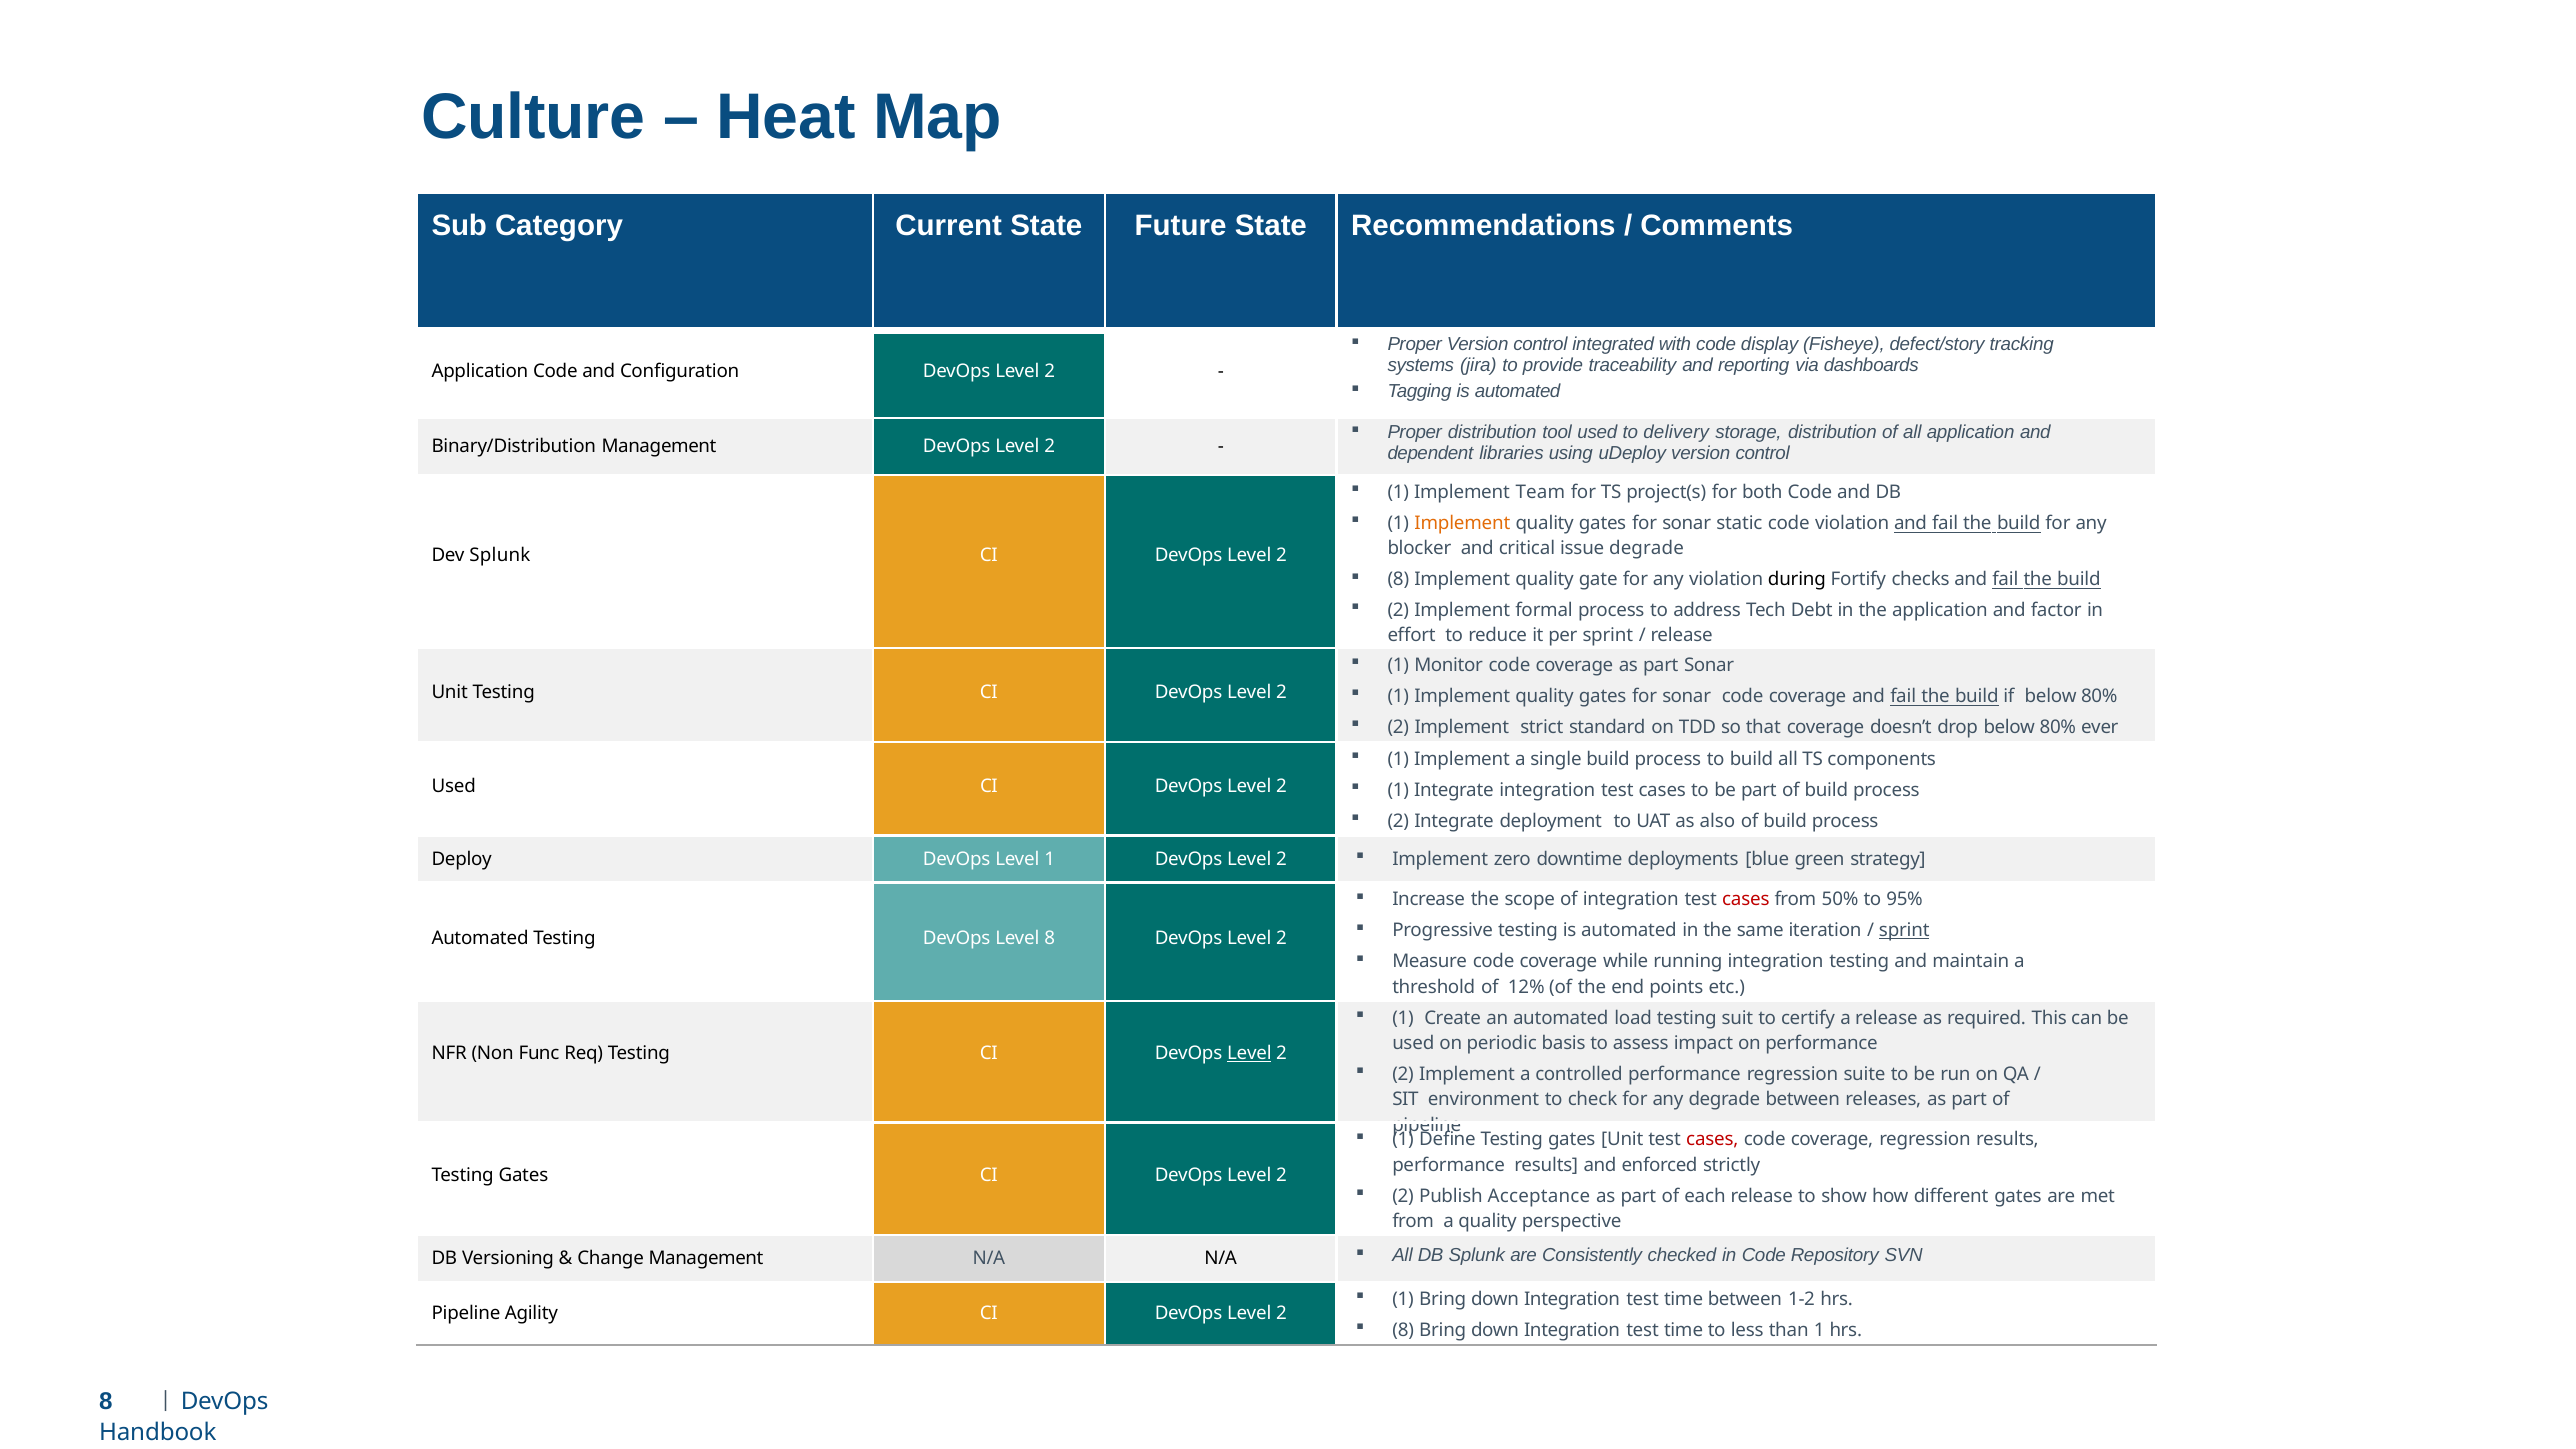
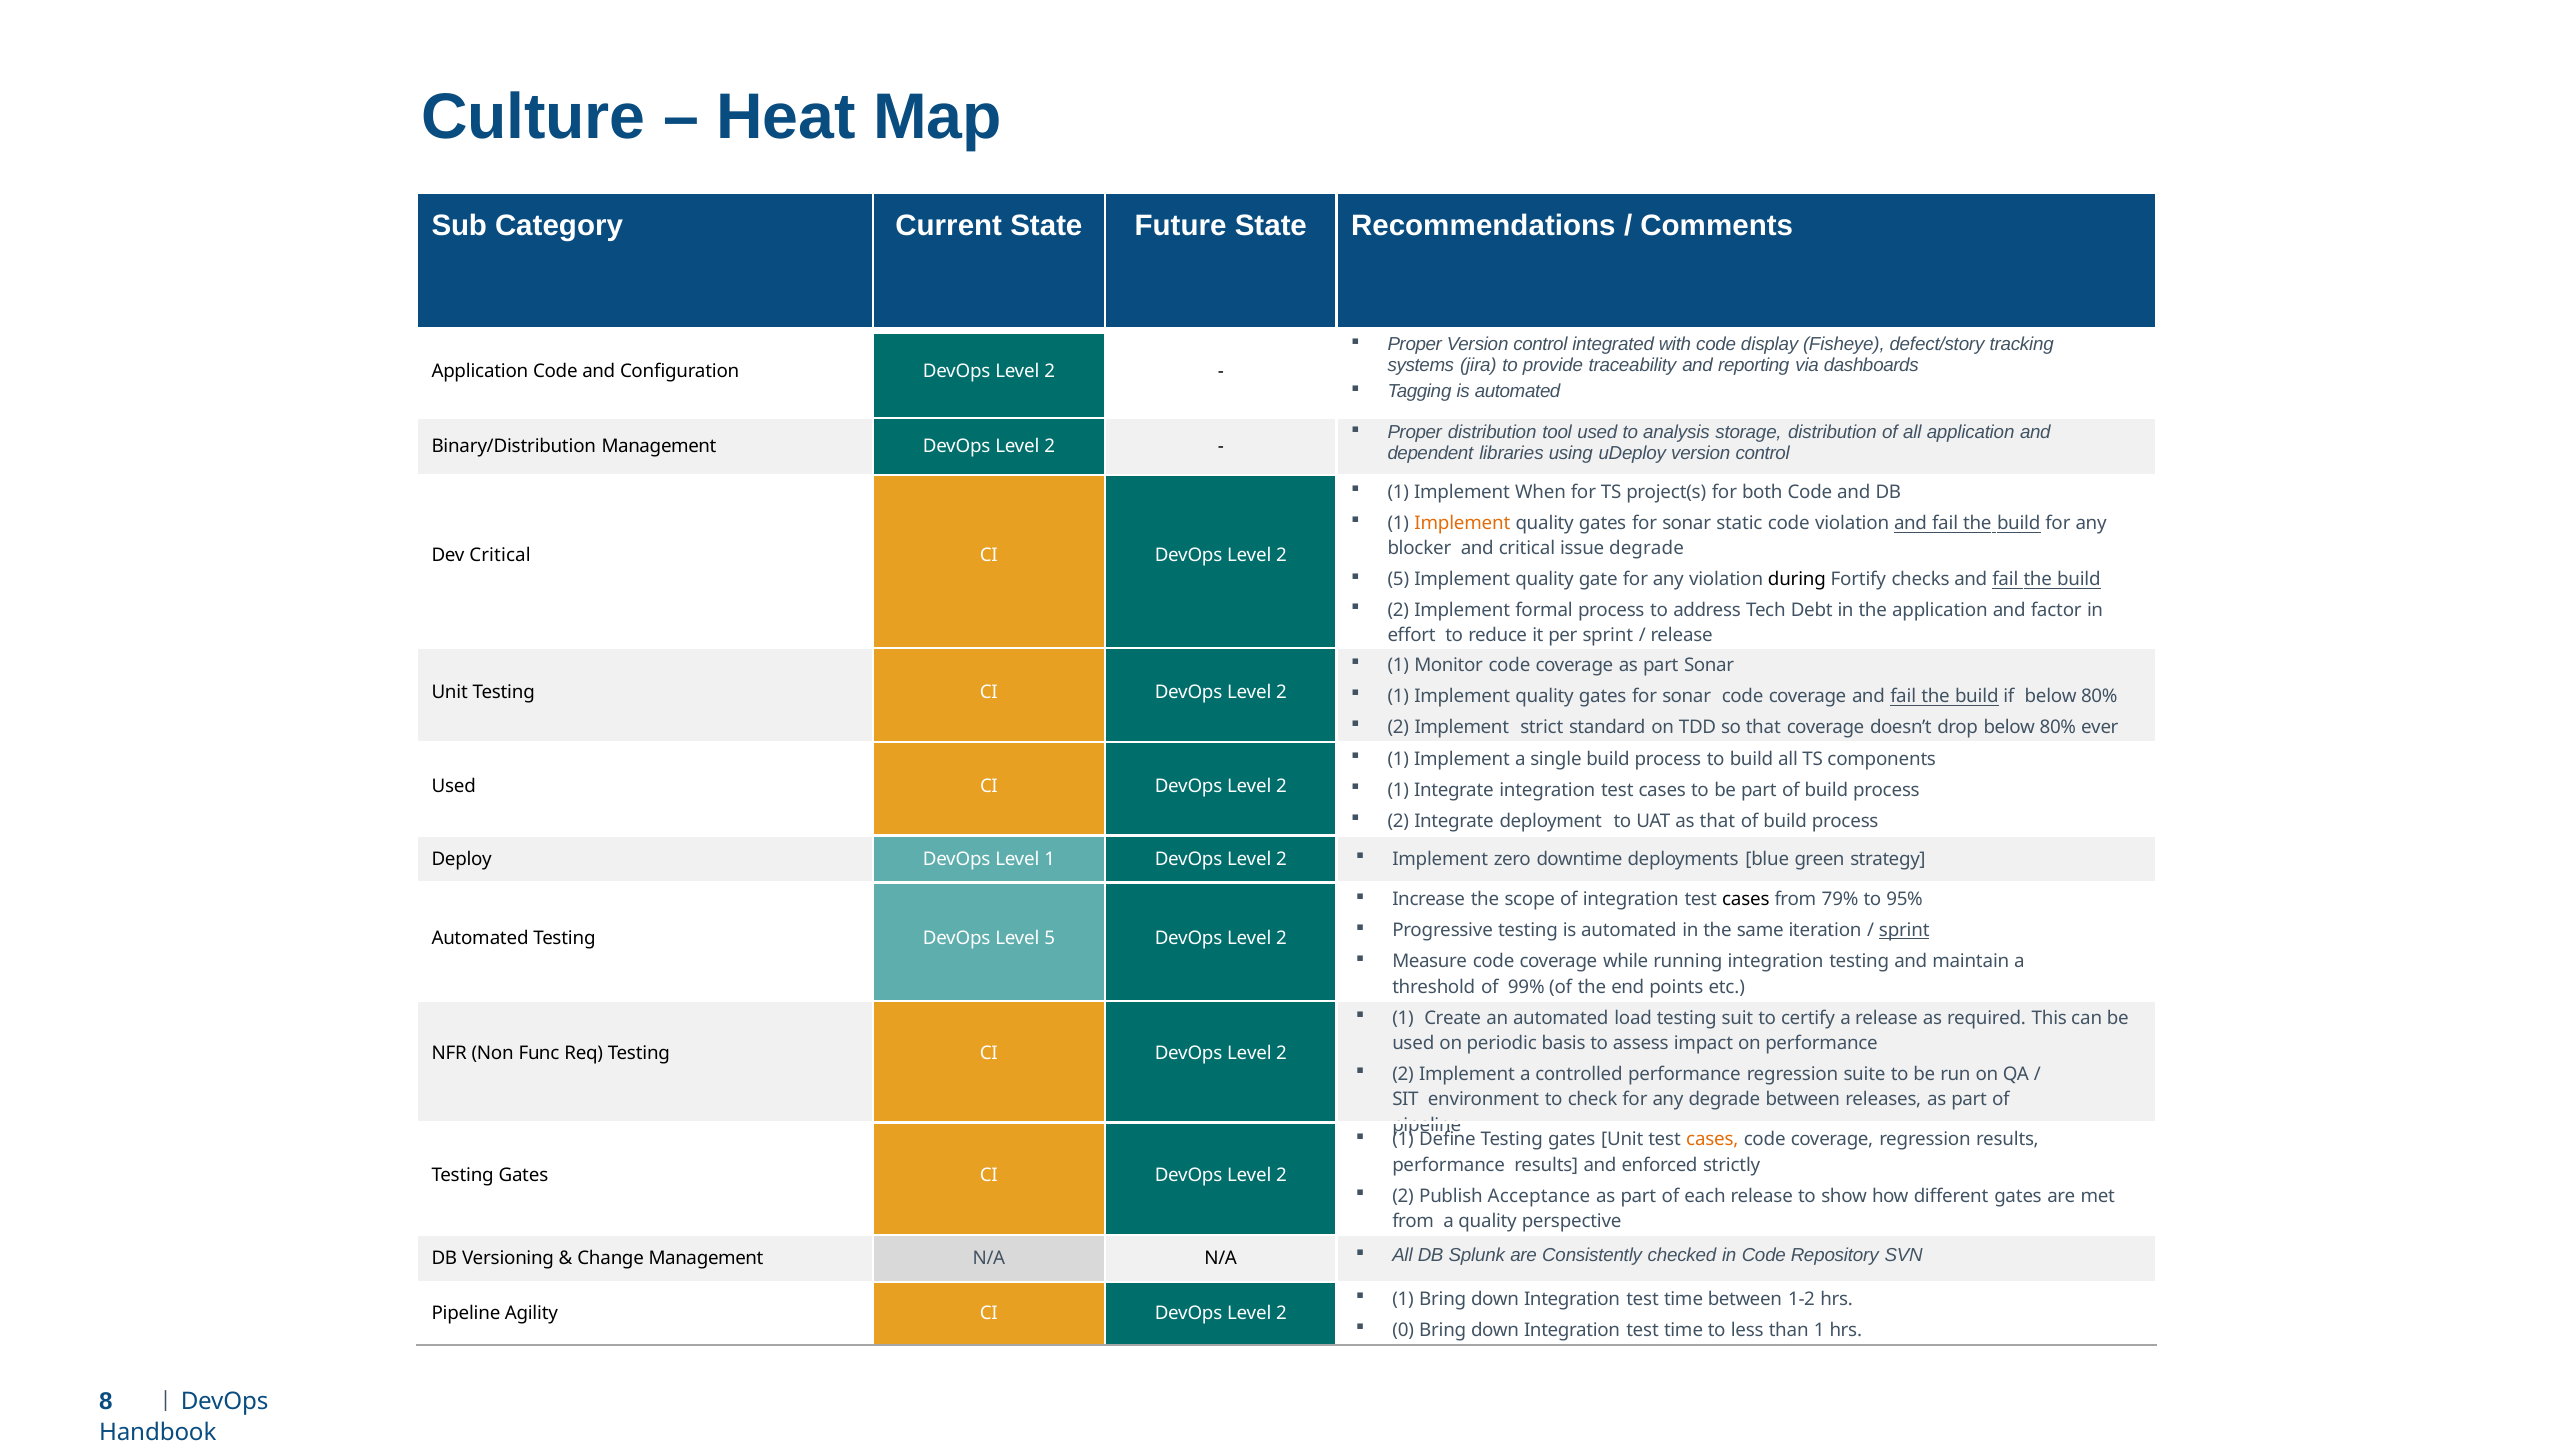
delivery: delivery -> analysis (1676, 432)
Team: Team -> When (1541, 492)
Dev Splunk: Splunk -> Critical (500, 555)
8: 8 -> 5 (1398, 580)
as also: also -> that (1717, 821)
cases colour: red -> black (1746, 900)
50%: 50% -> 79% (1840, 900)
Level 8: 8 -> 5 (1050, 938)
12%: 12% -> 99% (1526, 987)
Level underline: present -> none (1249, 1054)
cases colour: red -> orange (1712, 1140)
8: 8 -> 0 (1403, 1330)
